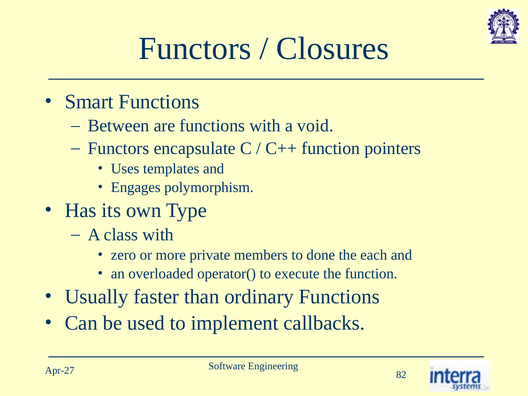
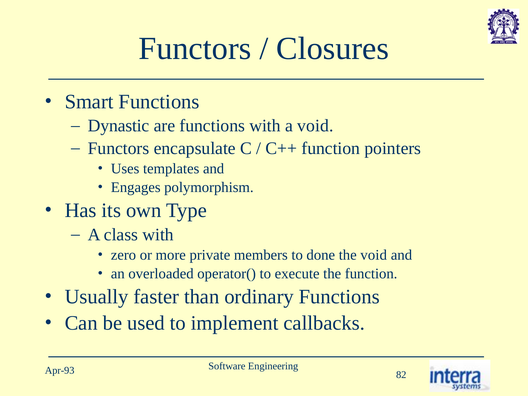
Between: Between -> Dynastic (119, 126)
the each: each -> void (374, 255)
Apr-27: Apr-27 -> Apr-93 (60, 370)
